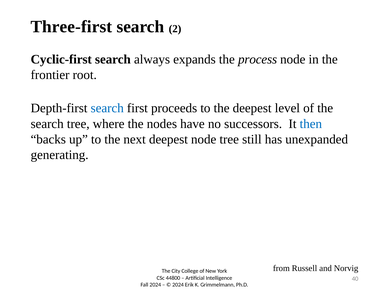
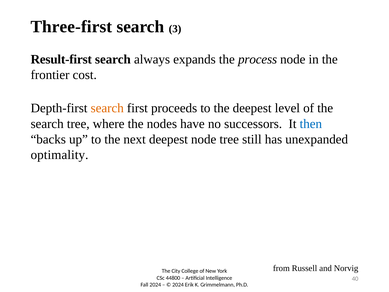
2: 2 -> 3 (175, 29)
Cyclic-first: Cyclic-first -> Result-first (61, 59)
root: root -> cost (85, 75)
search colour: blue -> orange (107, 108)
generating: generating -> optimality (60, 155)
